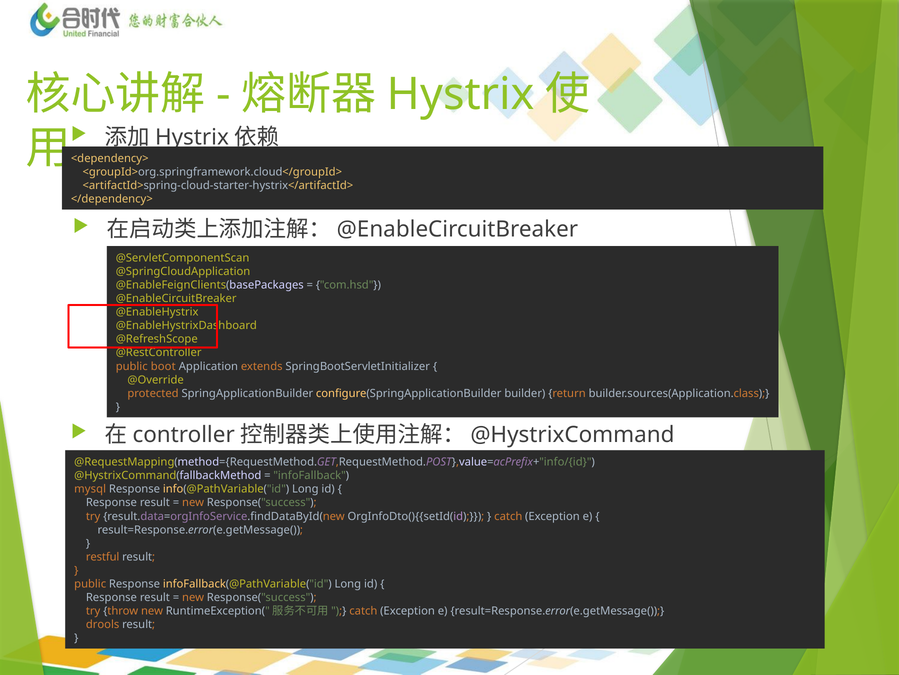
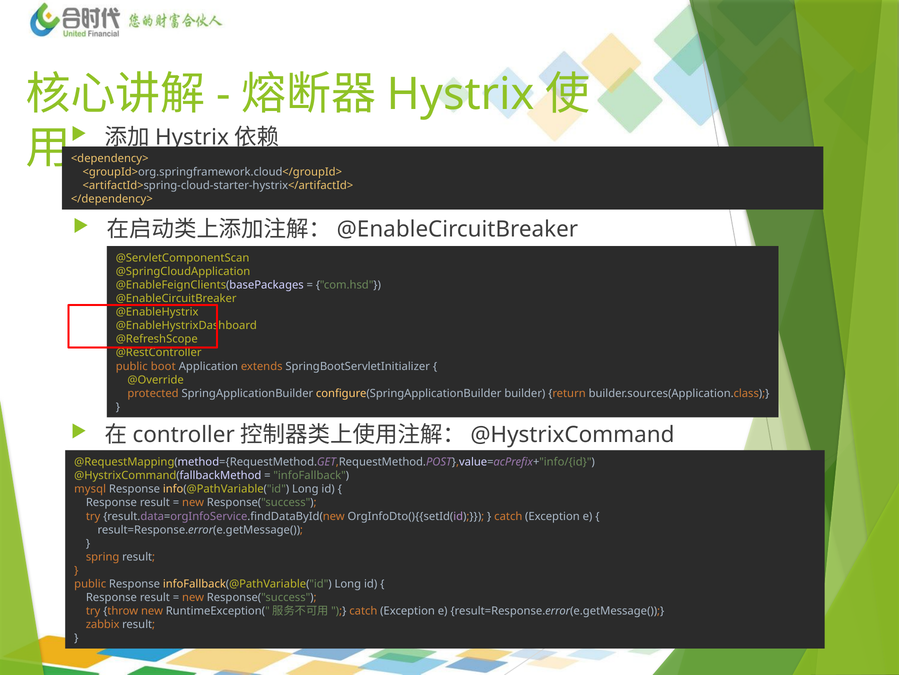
restful: restful -> spring (103, 556)
drools: drools -> zabbix (103, 624)
